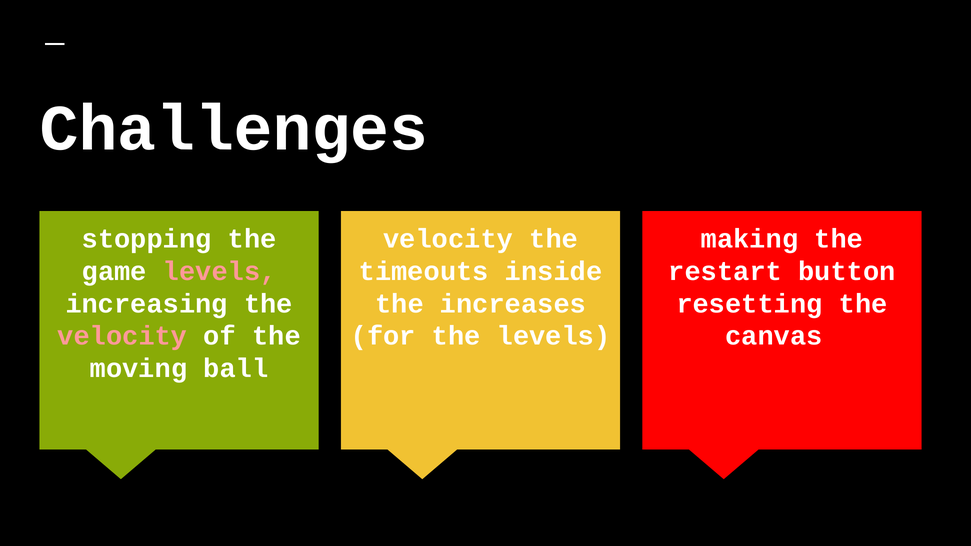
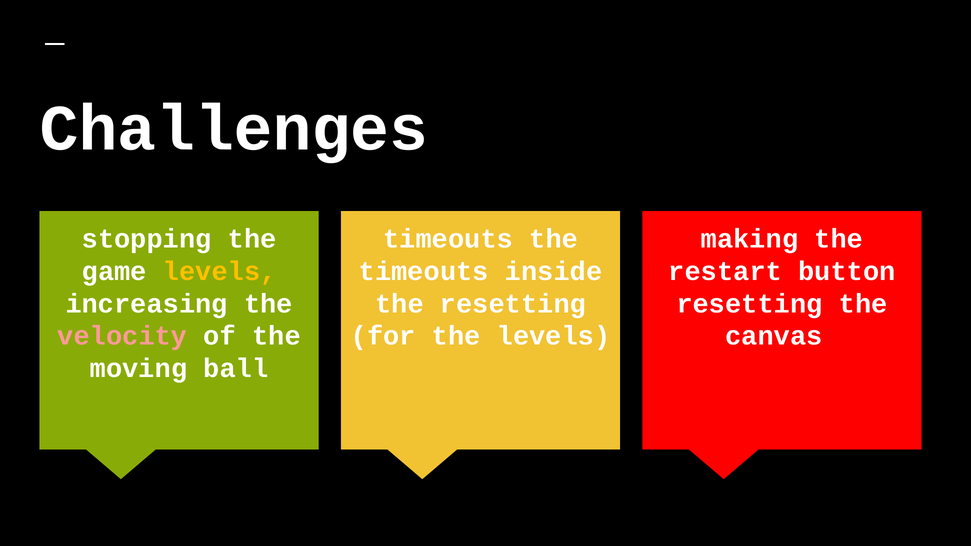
velocity: velocity -> timeouts (448, 239)
levels colour: pink -> yellow (220, 271)
the increases: increases -> resetting (513, 304)
